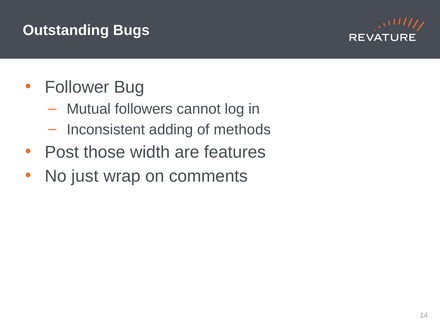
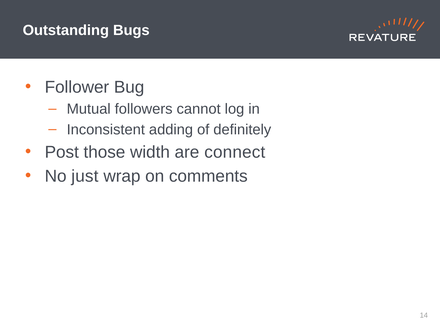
methods: methods -> definitely (242, 130)
features: features -> connect (235, 152)
